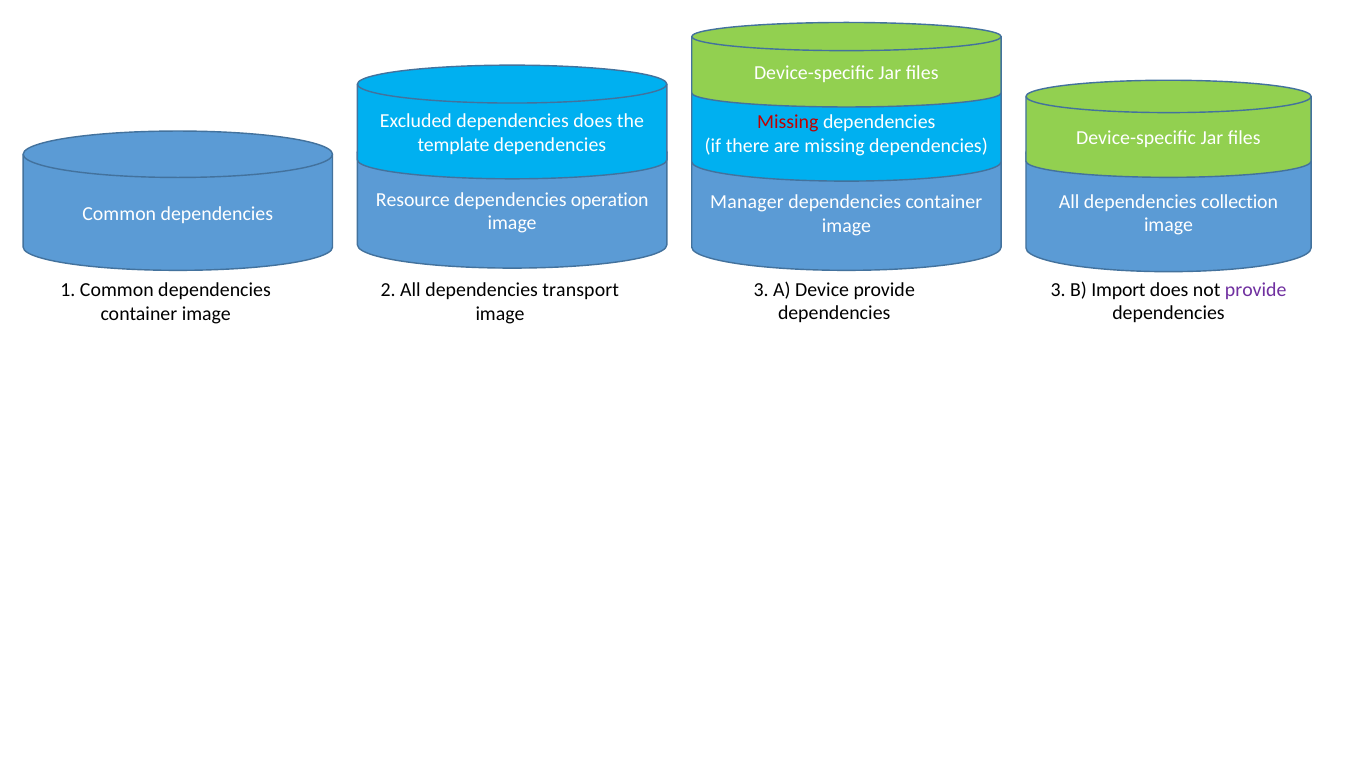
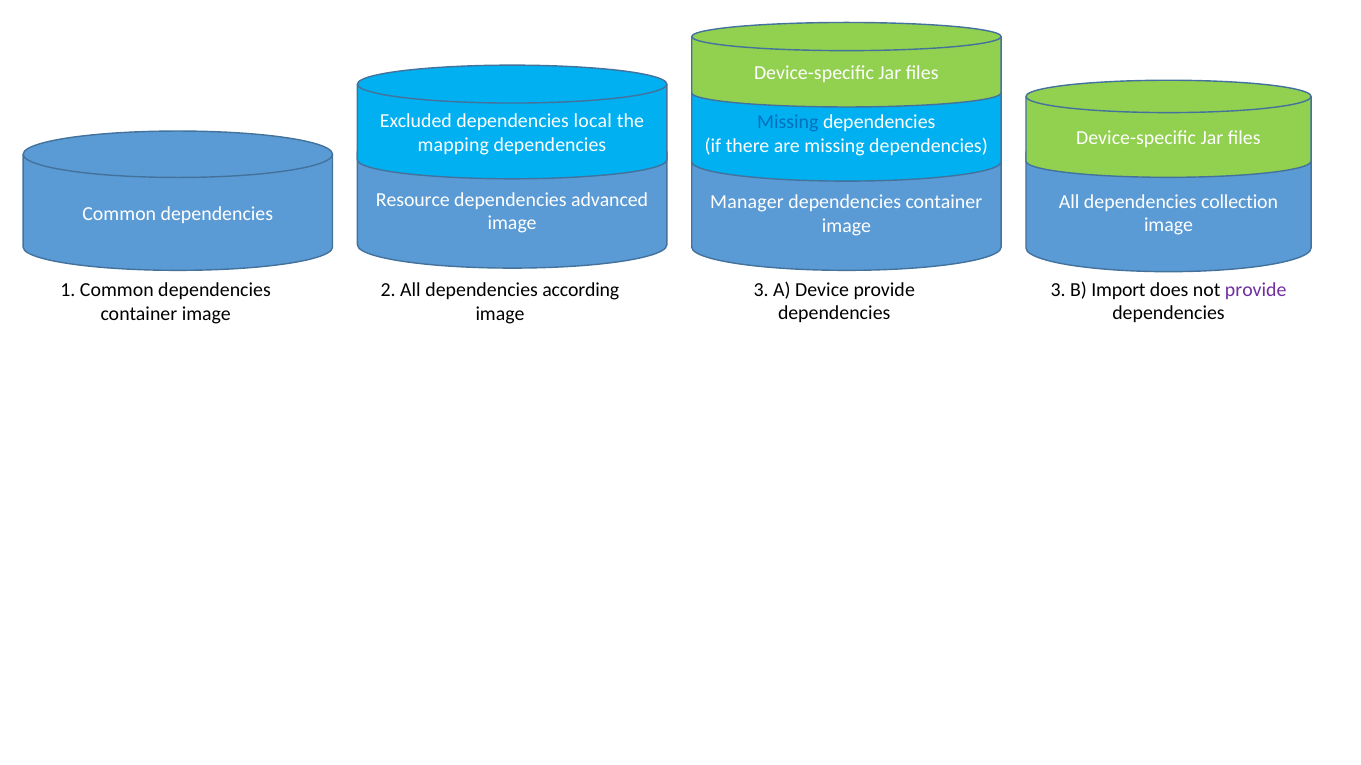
dependencies does: does -> local (593, 121)
Missing colour: red -> blue (788, 122)
template: template -> mapping (453, 145)
operation: operation -> advanced (610, 200)
transport: transport -> according (581, 290)
